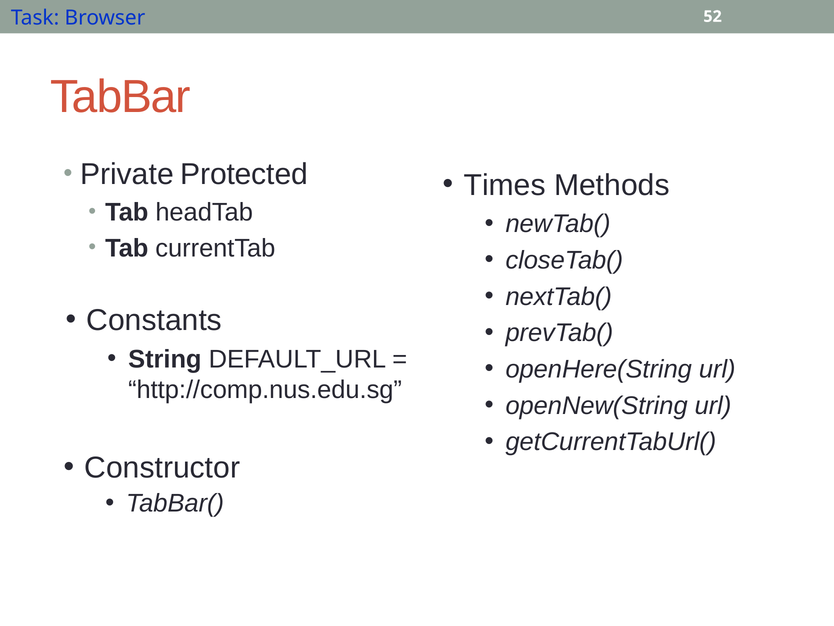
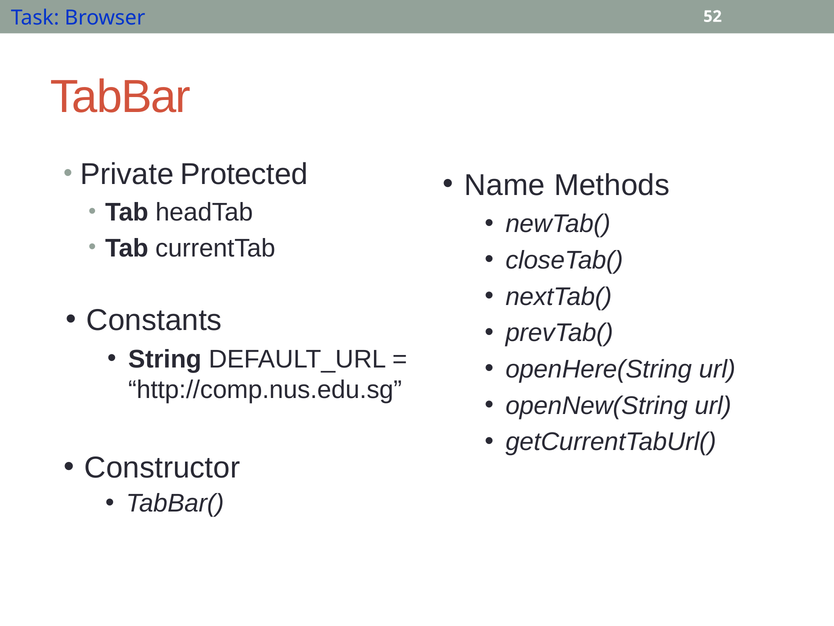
Times: Times -> Name (505, 185)
